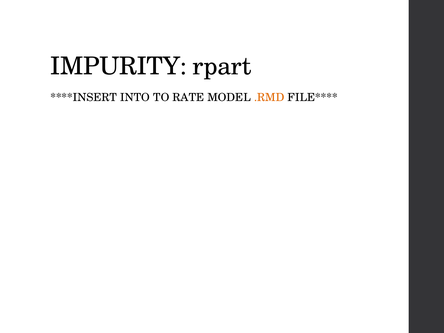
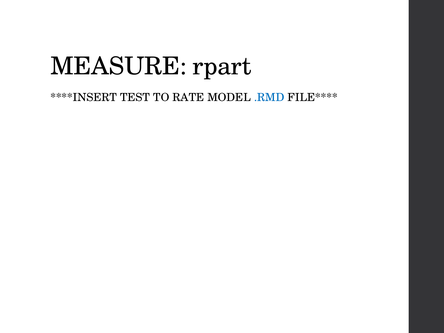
IMPURITY: IMPURITY -> MEASURE (118, 66)
INTO: INTO -> TEST (135, 97)
.RMD colour: orange -> blue (269, 97)
